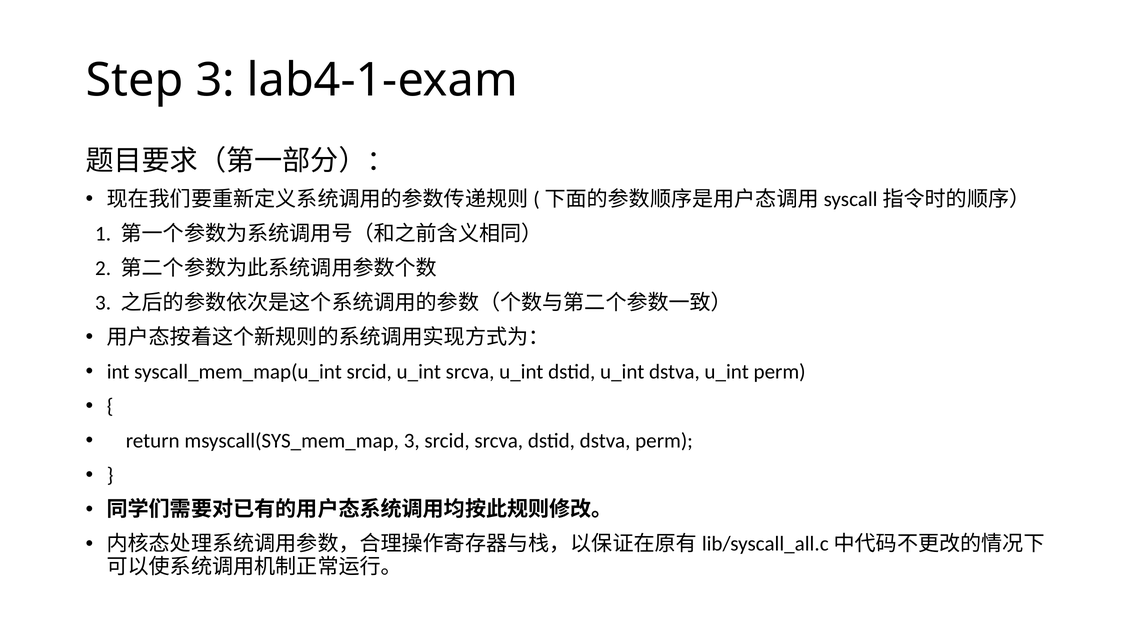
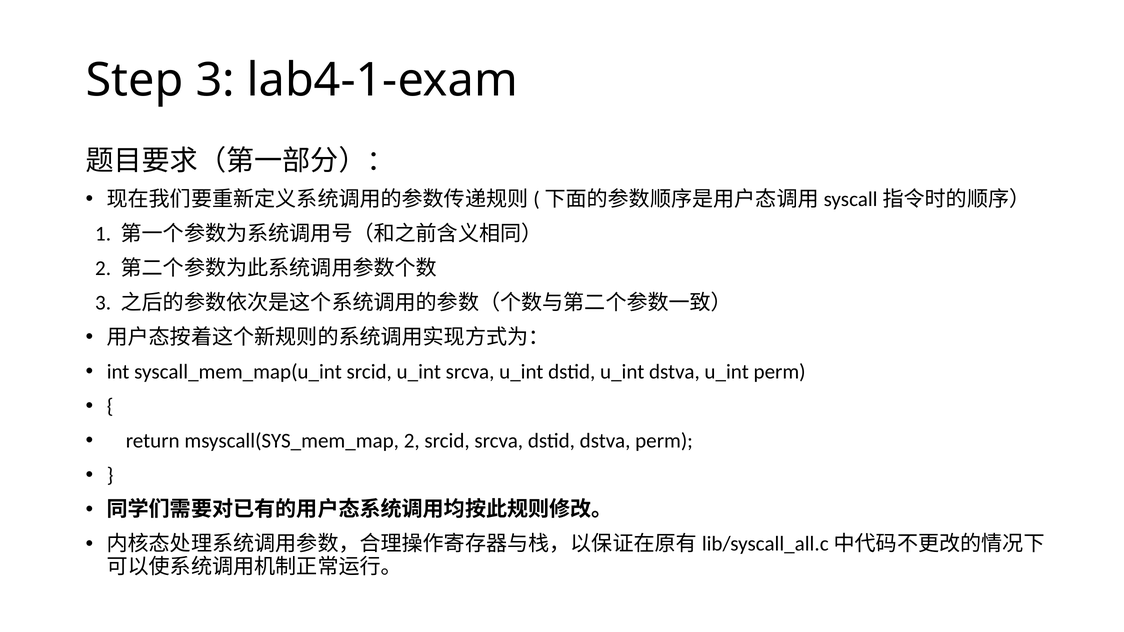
msyscall(SYS_mem_map 3: 3 -> 2 (412, 441)
